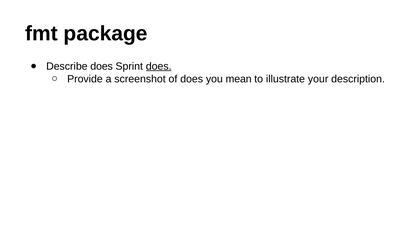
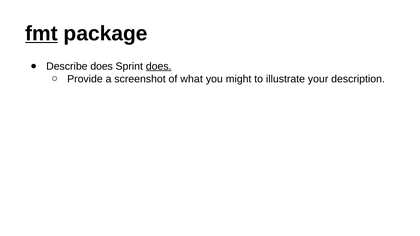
fmt underline: none -> present (42, 33)
of does: does -> what (192, 79)
mean: mean -> might (239, 79)
